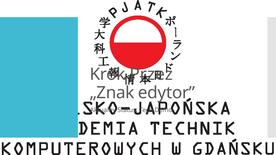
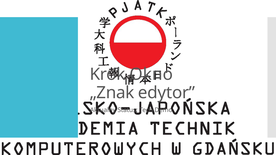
Przez: Przez -> Okno (151, 74)
